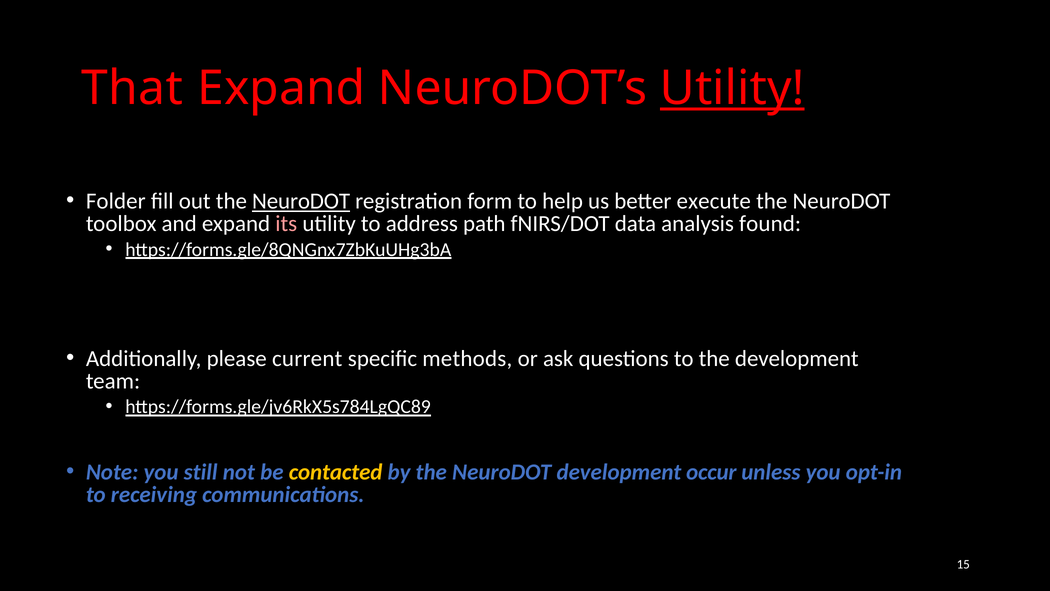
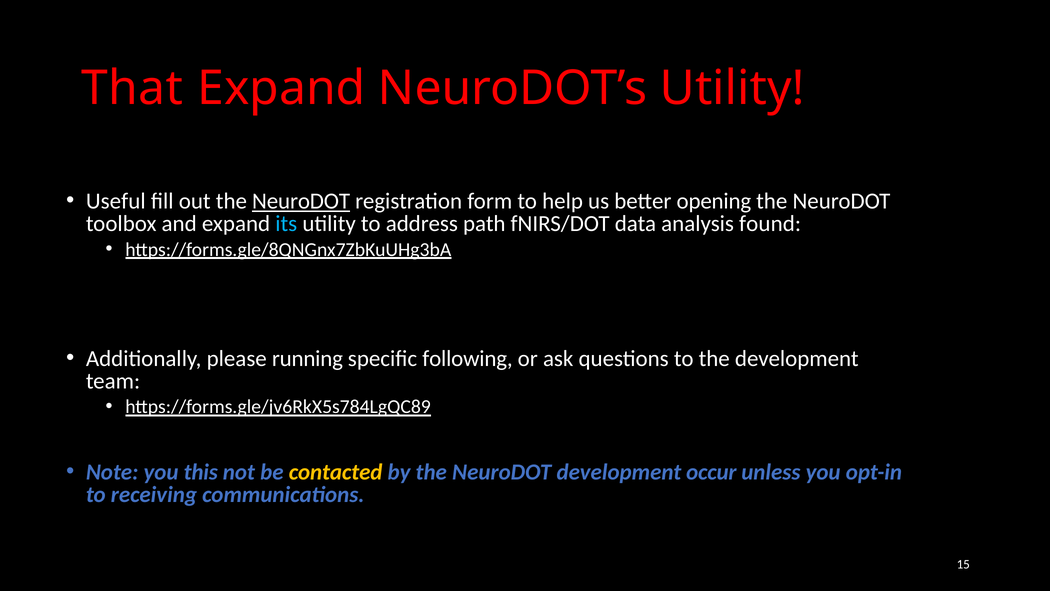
Utility underline: present -> none (732, 88)
Folder: Folder -> Useful (116, 201)
execute: execute -> opening (714, 201)
its colour: pink -> light blue (286, 223)
current: current -> running (307, 358)
methods: methods -> following (467, 358)
still: still -> this (201, 472)
